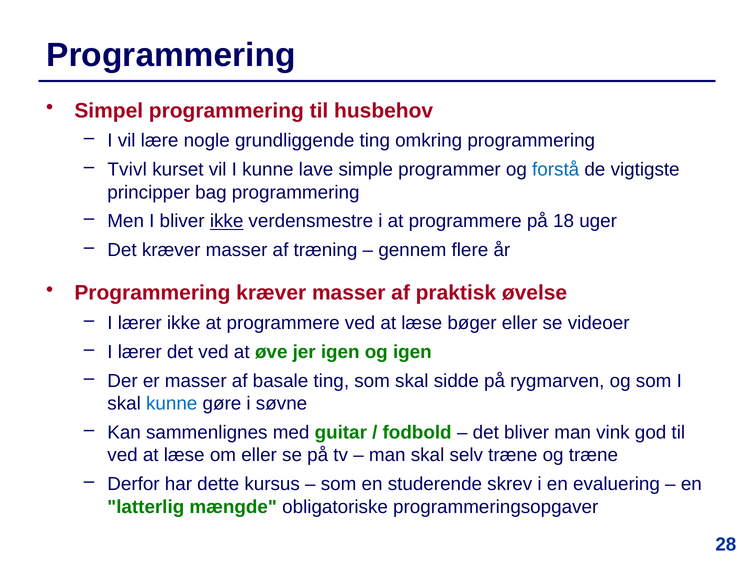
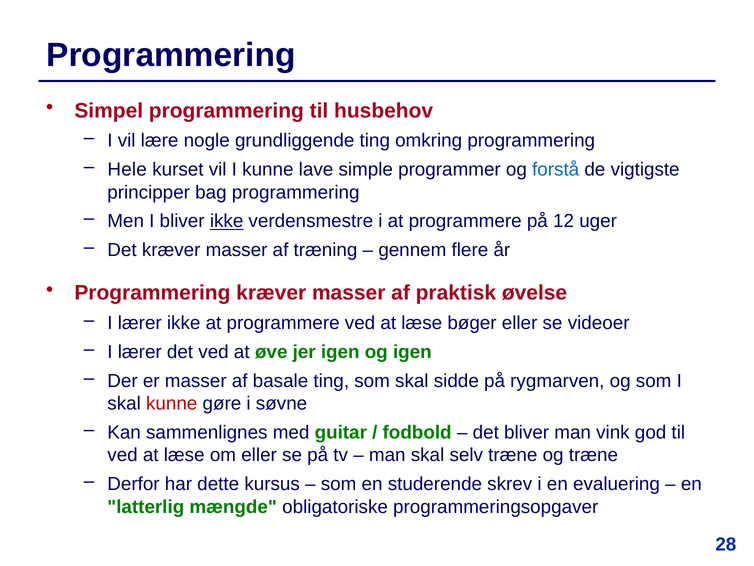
Tvivl: Tvivl -> Hele (127, 169)
18: 18 -> 12 (564, 221)
kunne colour: blue -> red (172, 403)
